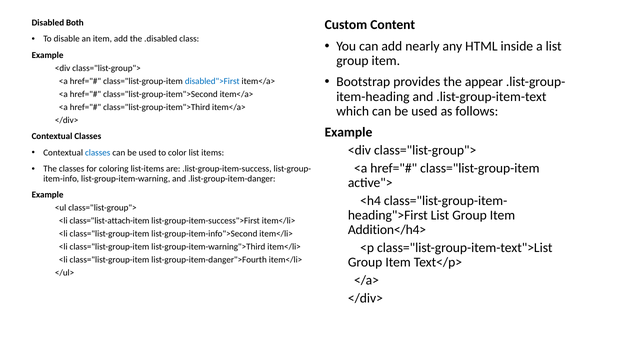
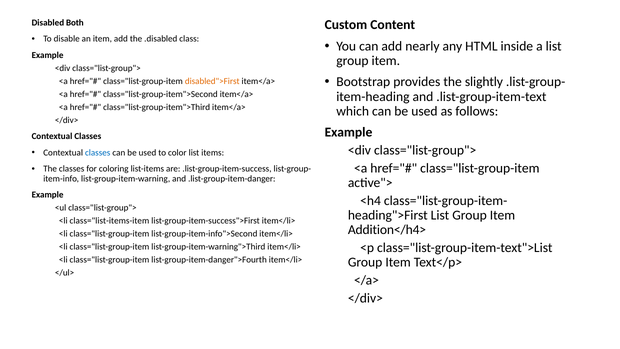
appear: appear -> slightly (484, 82)
disabled">First colour: blue -> orange (212, 81)
class="list-attach-item: class="list-attach-item -> class="list-items-item (109, 221)
